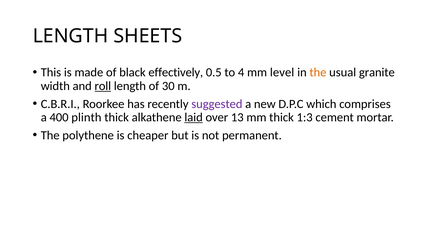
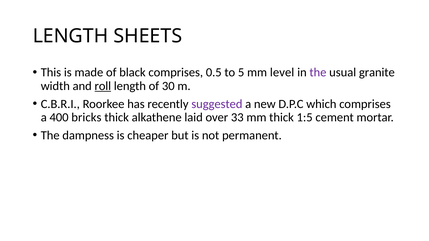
black effectively: effectively -> comprises (176, 73)
4: 4 -> 5 (241, 73)
the colour: orange -> purple (318, 73)
plinth: plinth -> bricks (86, 118)
laid underline: present -> none (194, 118)
13: 13 -> 33 (237, 118)
1:3: 1:3 -> 1:5 (305, 118)
polythene: polythene -> dampness (88, 136)
